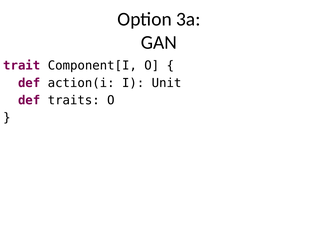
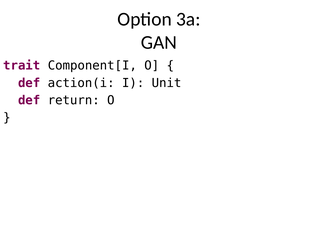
traits: traits -> return (74, 100)
